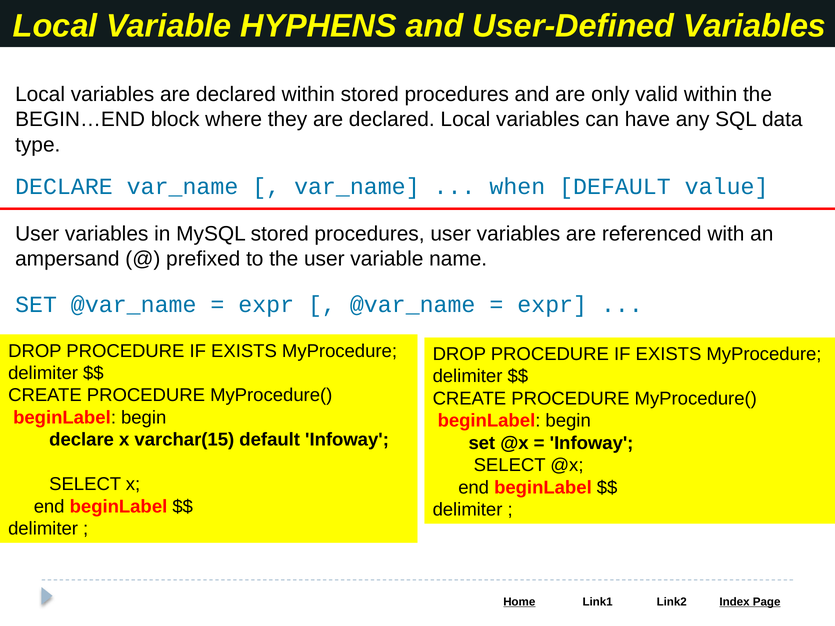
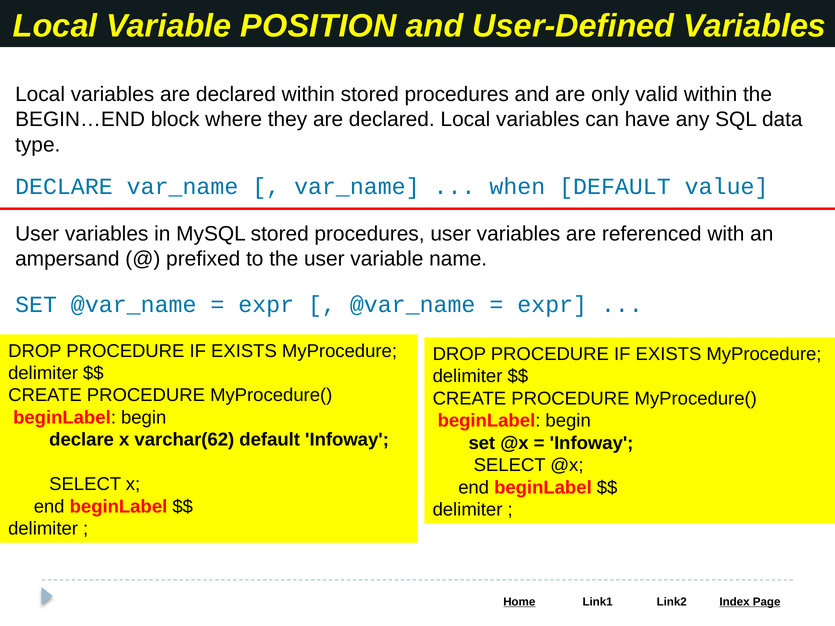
HYPHENS: HYPHENS -> POSITION (319, 26)
varchar(15: varchar(15 -> varchar(62 (184, 440)
